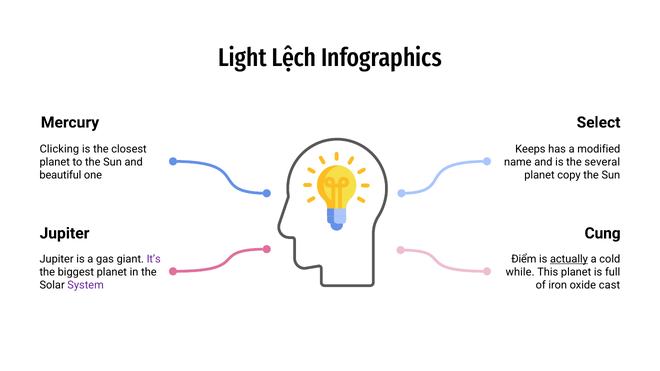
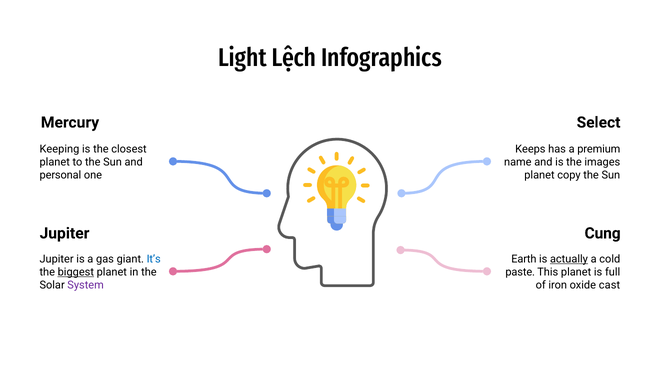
Clicking: Clicking -> Keeping (59, 149)
modified: modified -> premium (599, 149)
several: several -> images (602, 162)
beautiful: beautiful -> personal (60, 175)
It’s colour: purple -> blue (154, 259)
Điểm: Điểm -> Earth (524, 259)
biggest underline: none -> present (76, 272)
while: while -> paste (520, 272)
